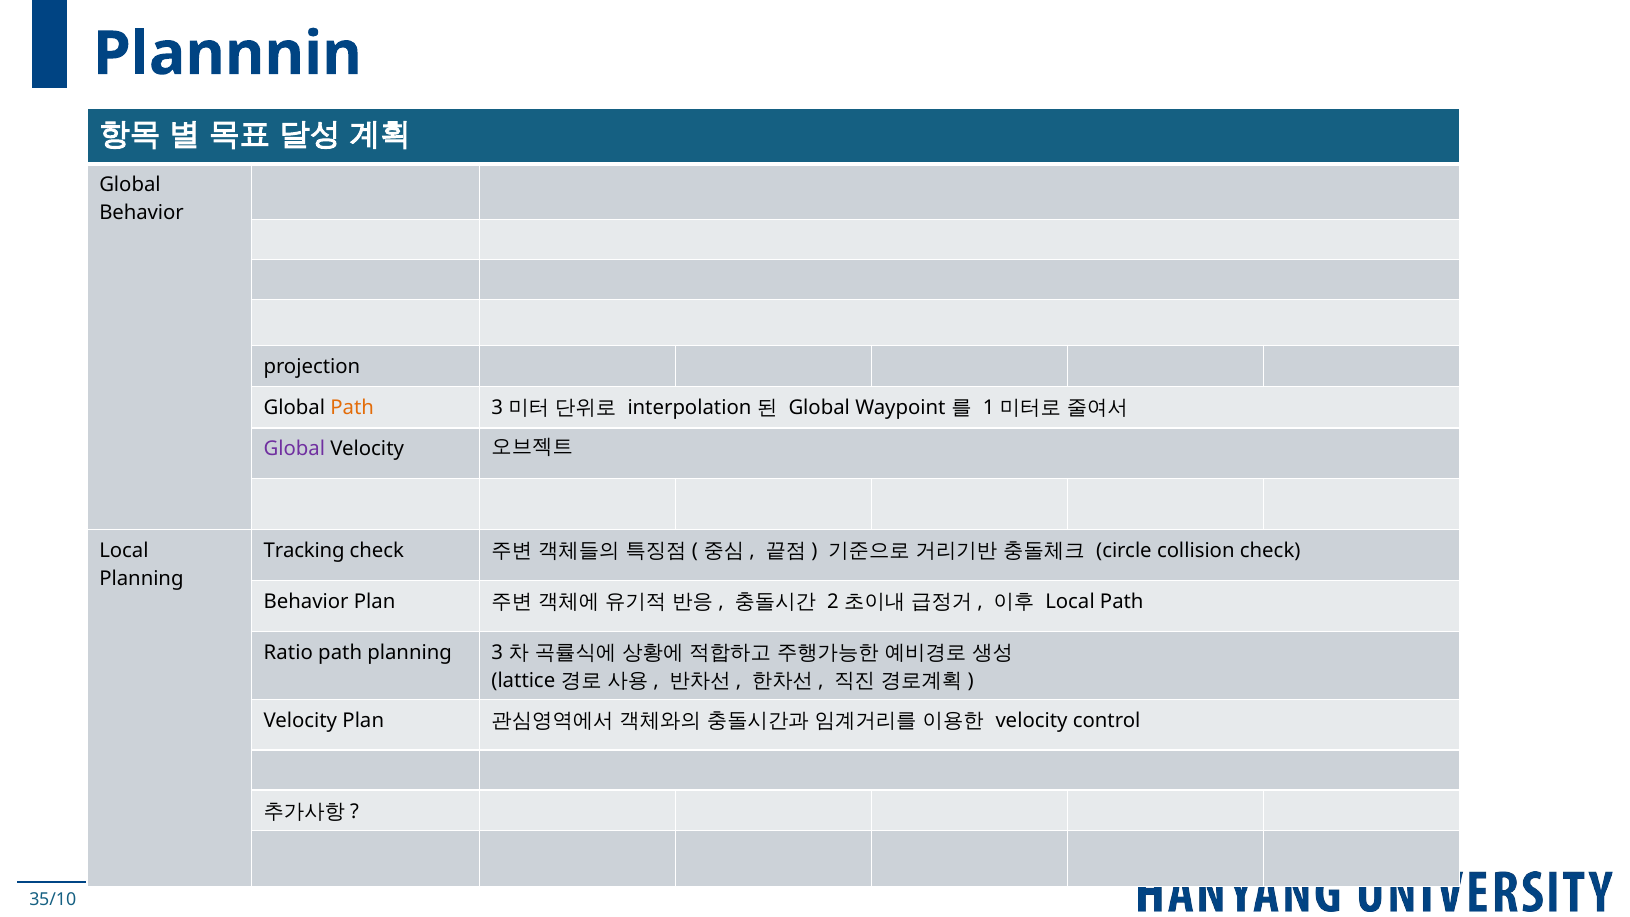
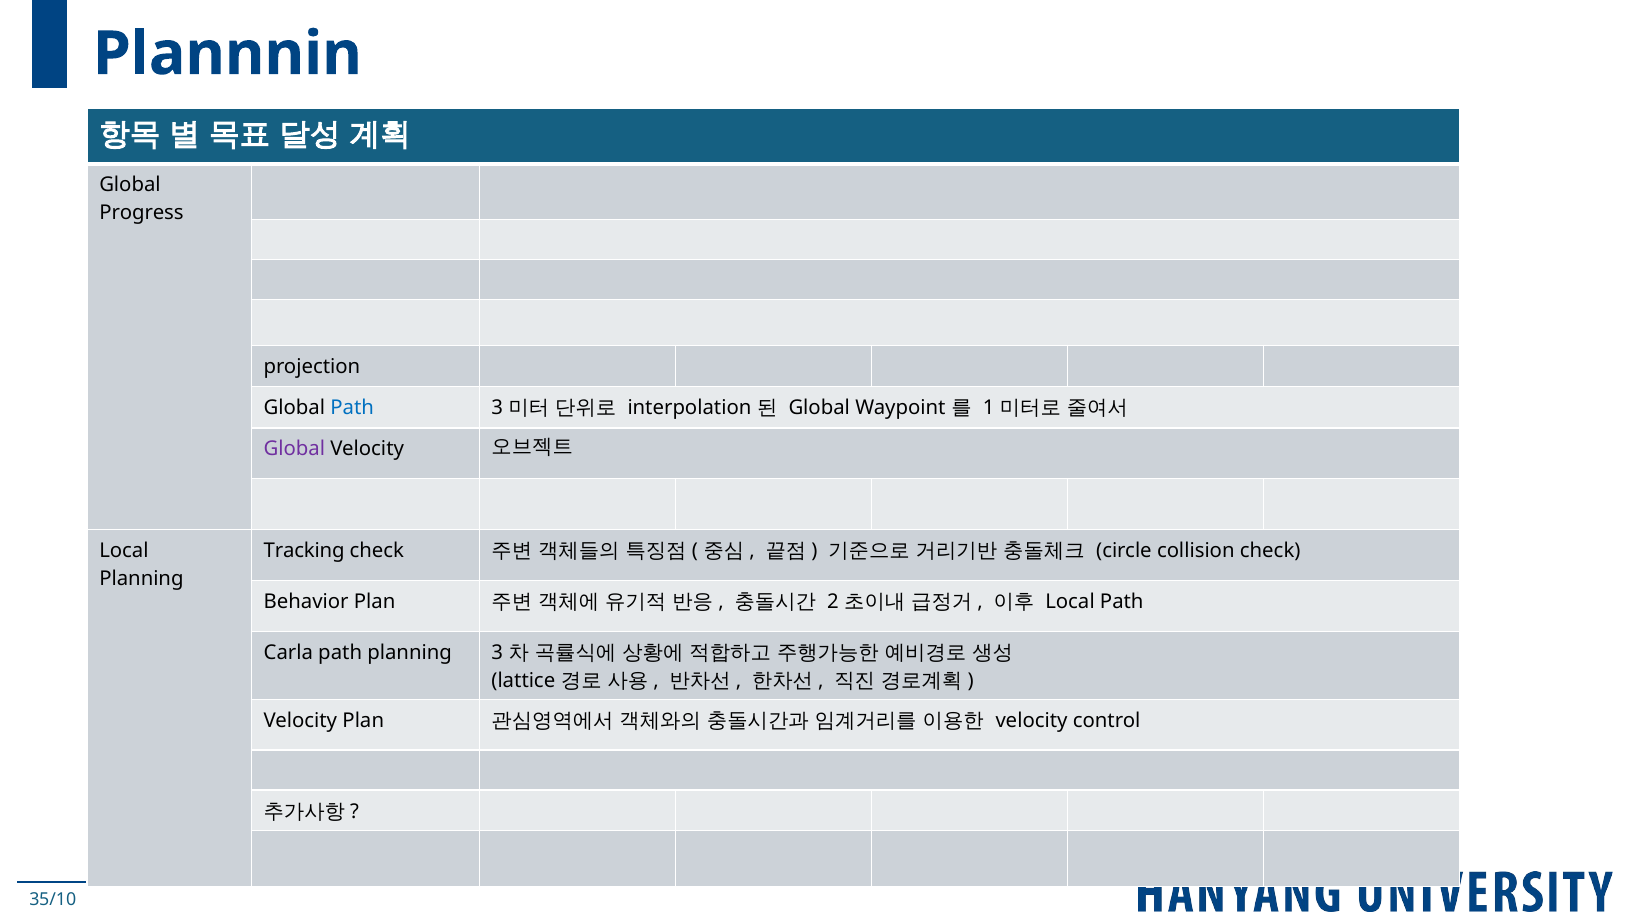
Behavior: Behavior -> Progress (141, 213)
Path colour: orange -> blue (352, 408)
Ratio: Ratio -> Carla (288, 652)
